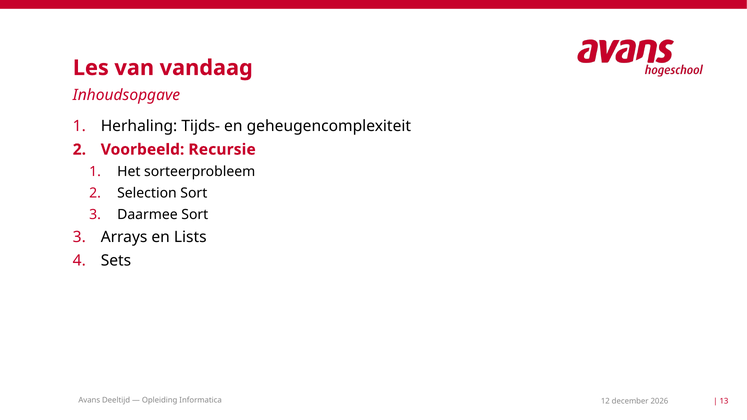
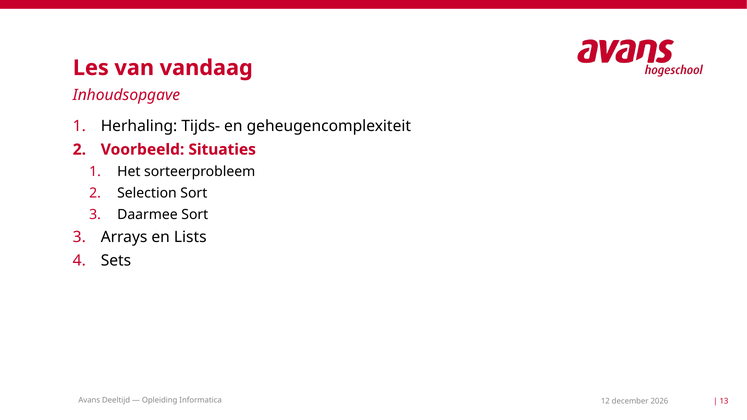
Recursie: Recursie -> Situaties (222, 150)
